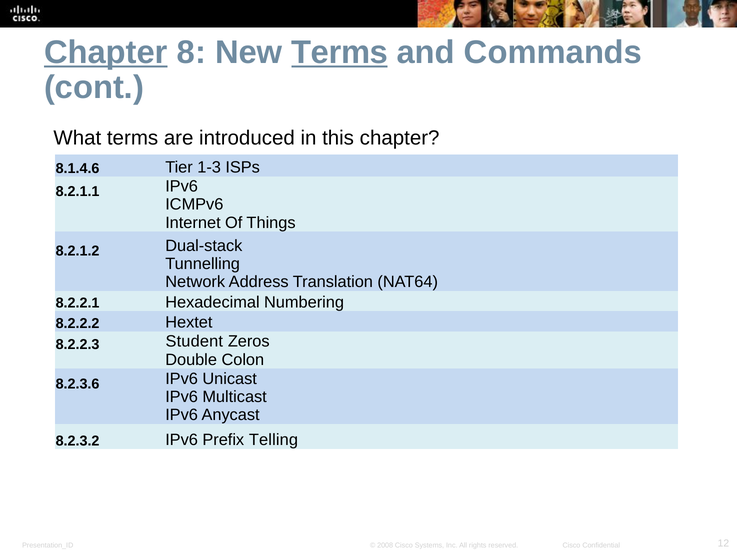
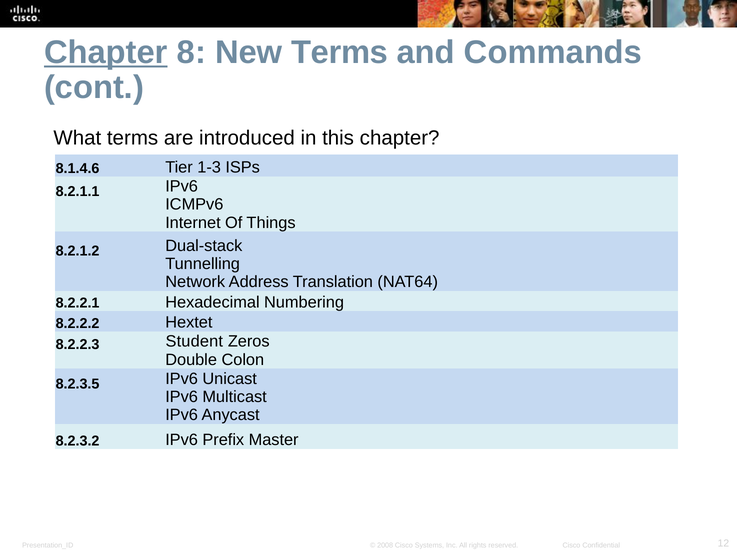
Terms underline: present -> none (340, 52)
8.2.3.6: 8.2.3.6 -> 8.2.3.5 (78, 384)
Telling: Telling -> Master (274, 441)
